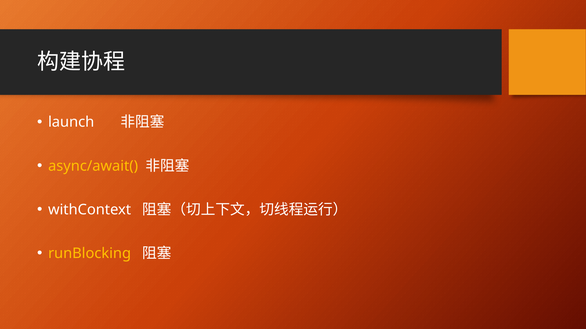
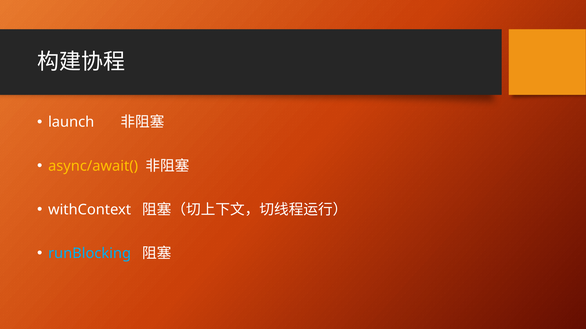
runBlocking colour: yellow -> light blue (90, 254)
